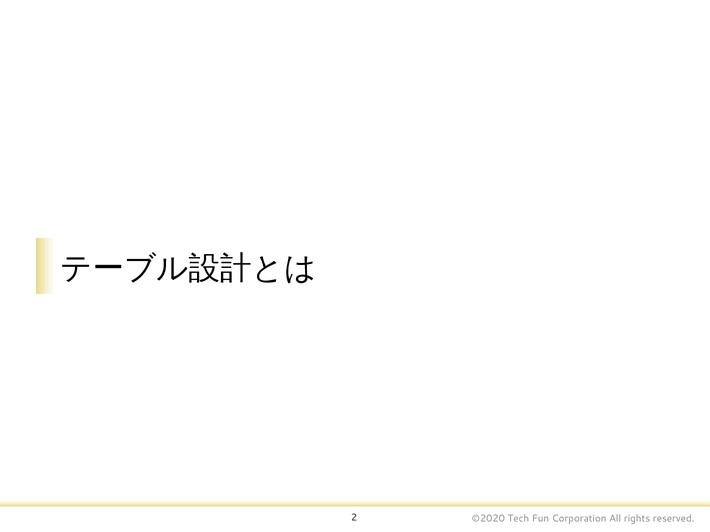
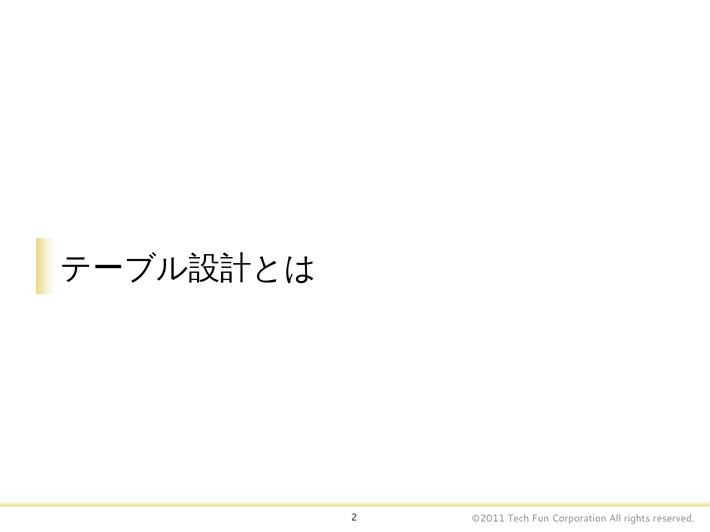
©2020: ©2020 -> ©2011 (488, 519)
